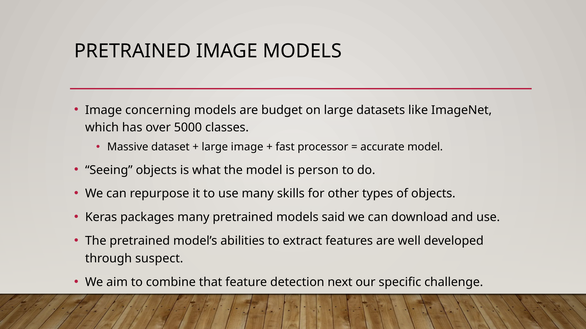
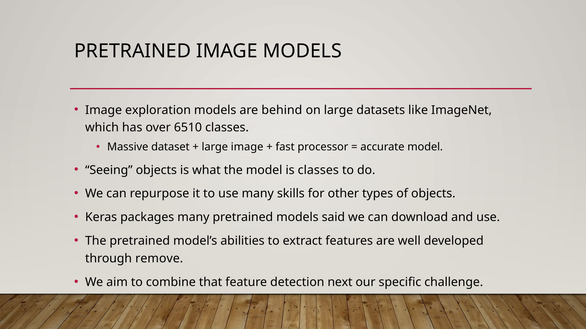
concerning: concerning -> exploration (158, 110)
budget: budget -> behind (282, 110)
5000: 5000 -> 6510 (188, 128)
is person: person -> classes (318, 170)
suspect: suspect -> remove (159, 259)
